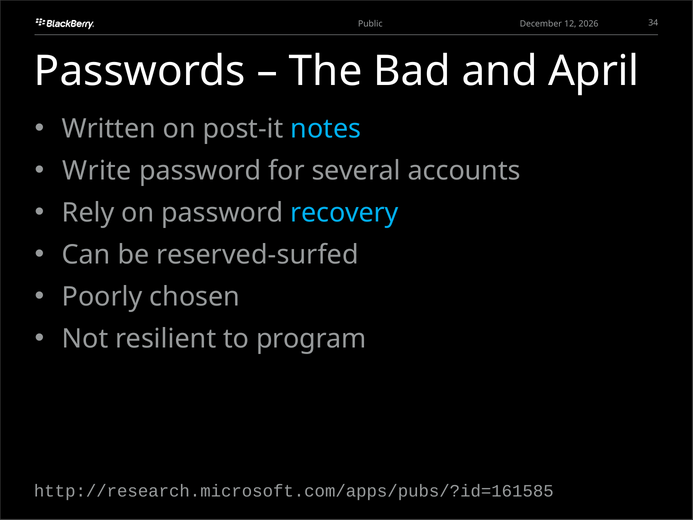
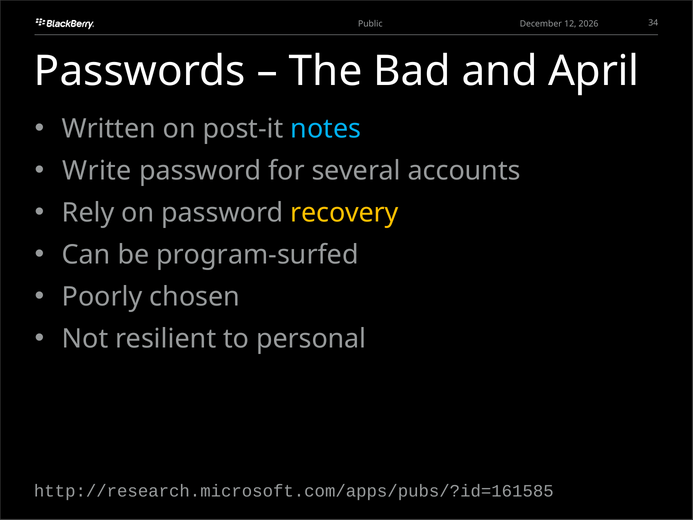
recovery colour: light blue -> yellow (344, 213)
reserved-surfed: reserved-surfed -> program-surfed (258, 255)
program: program -> personal (311, 339)
